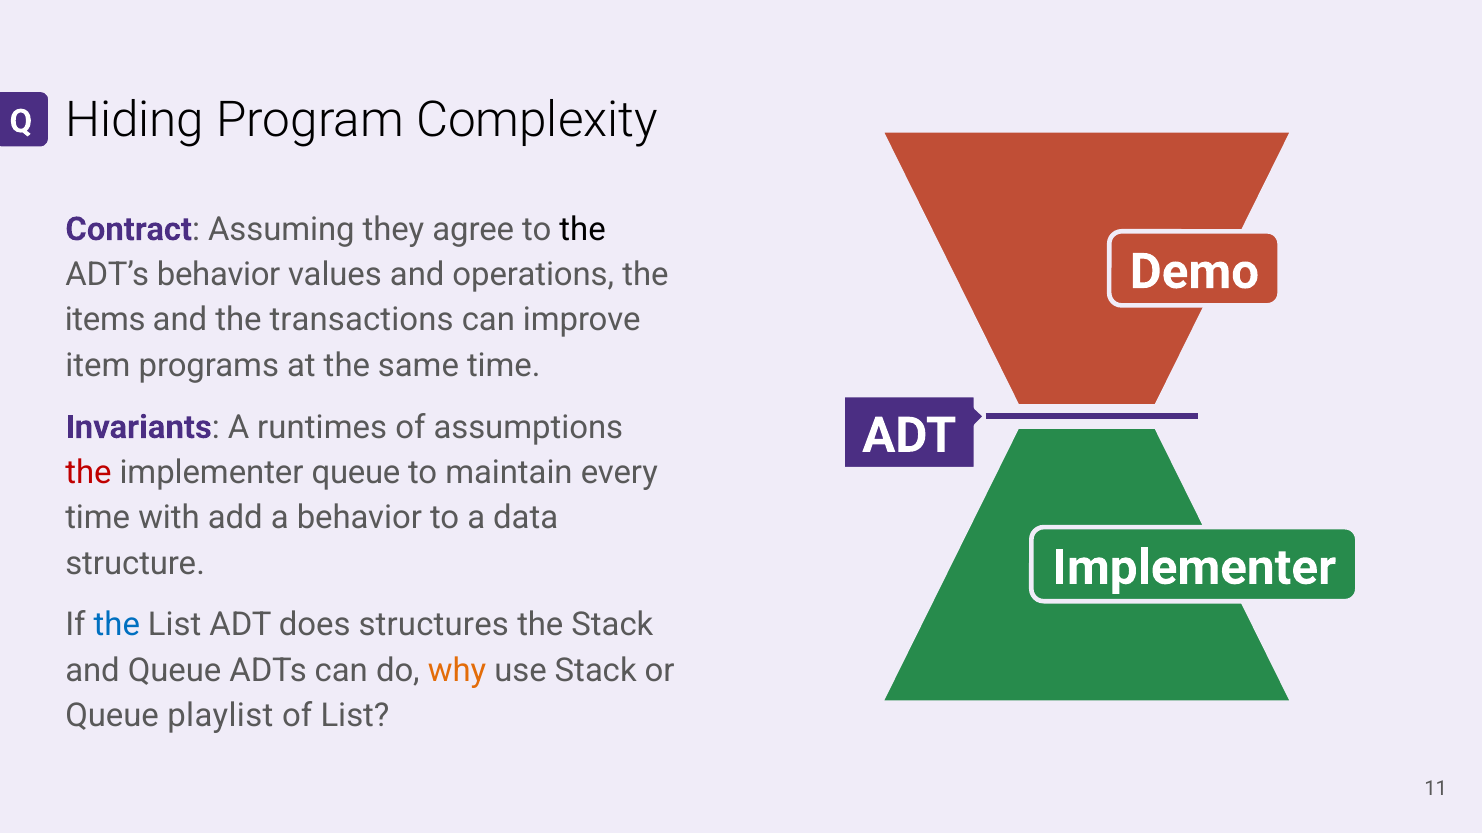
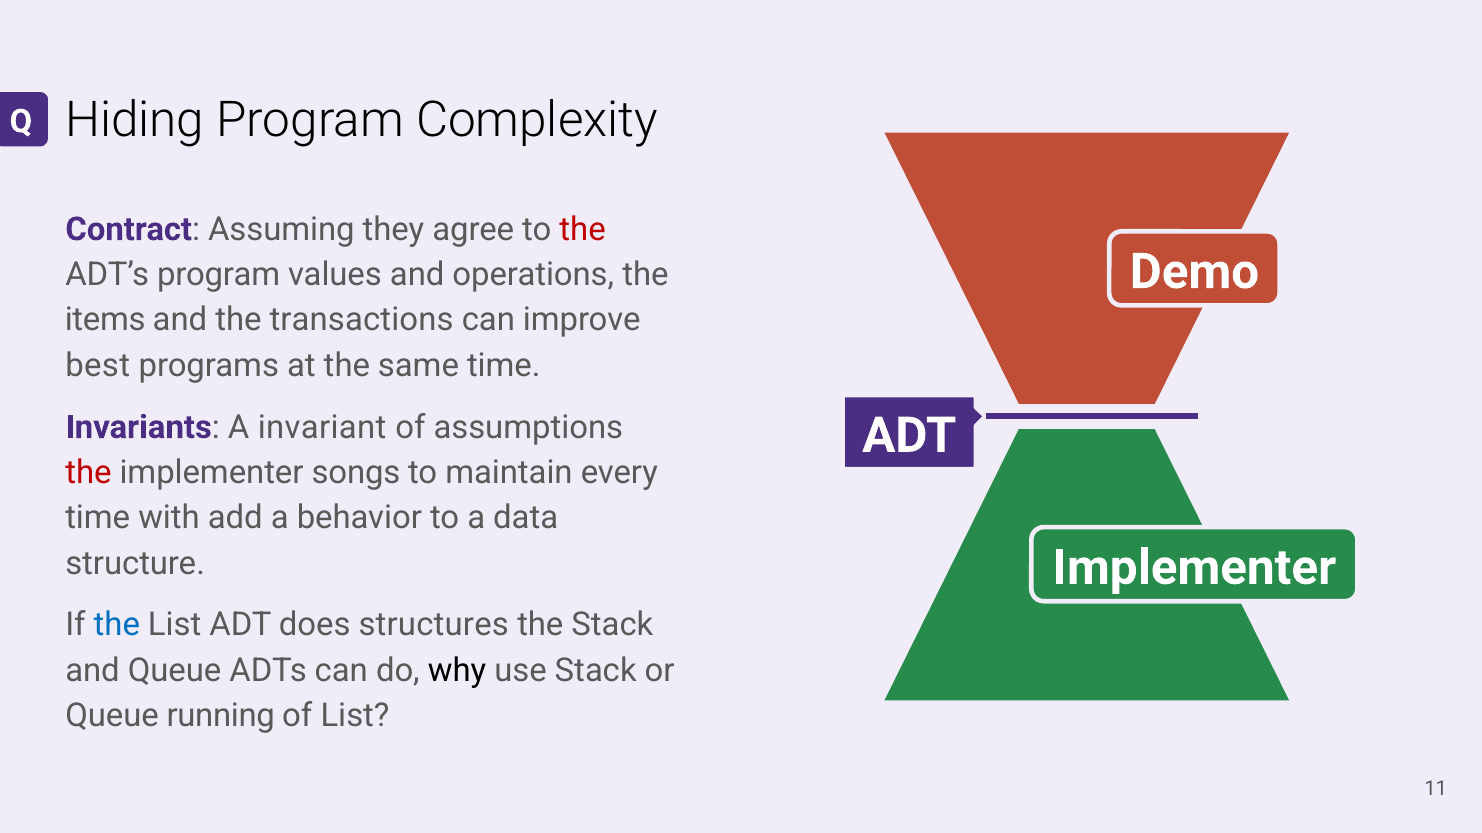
the colour: black -> red (583, 229)
ADT’s behavior: behavior -> program (219, 275)
item: item -> best (98, 366)
runtimes: runtimes -> invariant (322, 427)
implementer queue: queue -> songs (356, 473)
why colour: orange -> black (457, 671)
playlist: playlist -> running (221, 716)
